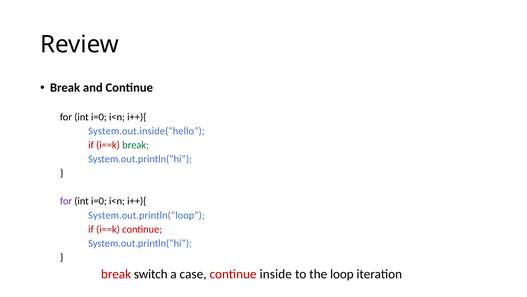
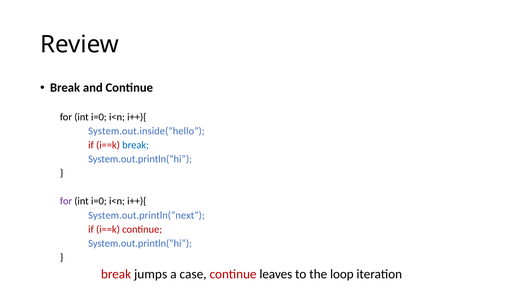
break colour: green -> blue (136, 145)
System.out.println(“loop: System.out.println(“loop -> System.out.println(“next (146, 215)
switch: switch -> jumps (151, 274)
inside: inside -> leaves (276, 274)
